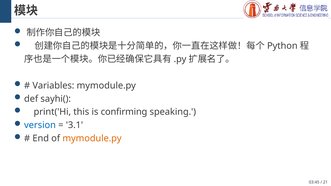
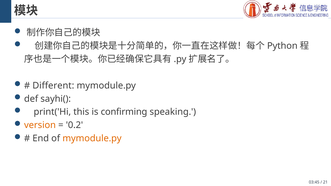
Variables: Variables -> Different (53, 86)
version colour: blue -> orange (40, 125)
3.1: 3.1 -> 0.2 (74, 125)
